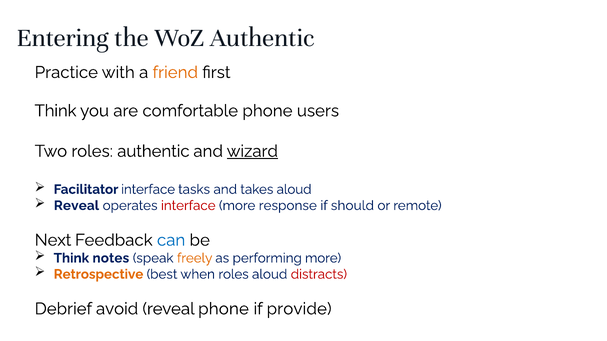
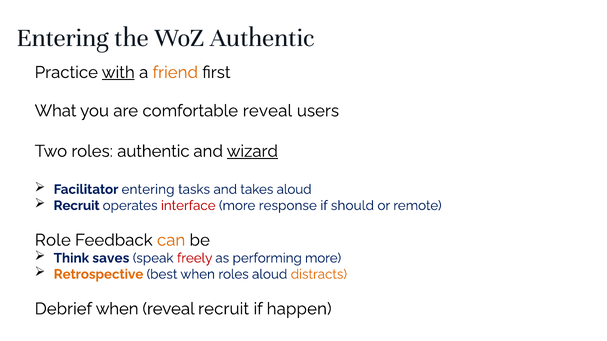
with underline: none -> present (118, 72)
Think: Think -> What (56, 111)
comfortable phone: phone -> reveal (267, 111)
Facilitator interface: interface -> entering (148, 190)
Reveal: Reveal -> Recruit (77, 206)
Next: Next -> Role (53, 240)
can colour: blue -> orange (171, 240)
notes: notes -> saves (111, 258)
freely colour: orange -> red (195, 258)
distracts colour: red -> orange (319, 275)
Debrief avoid: avoid -> when (117, 309)
reveal phone: phone -> recruit (224, 309)
provide: provide -> happen (299, 309)
